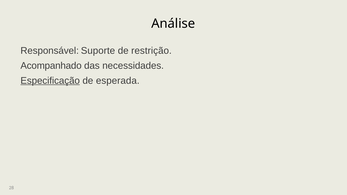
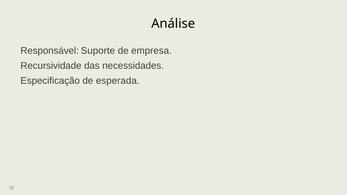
restrição: restrição -> empresa (151, 51)
Acompanhado: Acompanhado -> Recursividade (51, 66)
Especificação underline: present -> none (50, 81)
